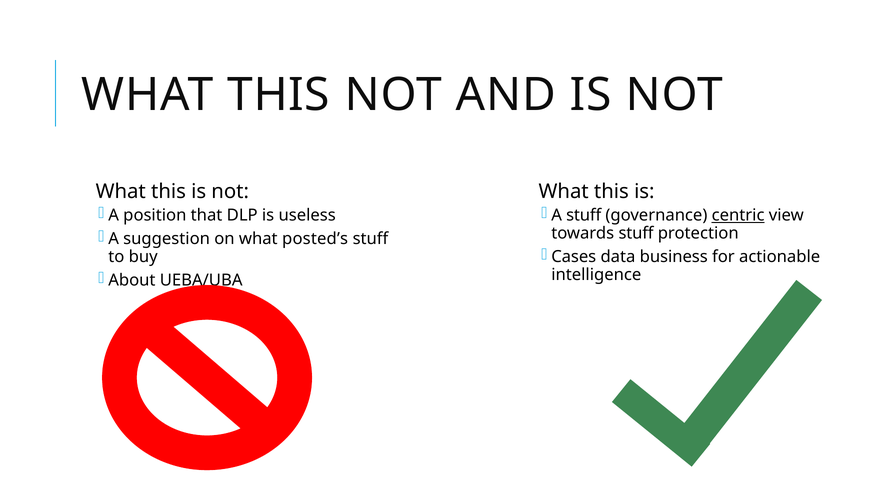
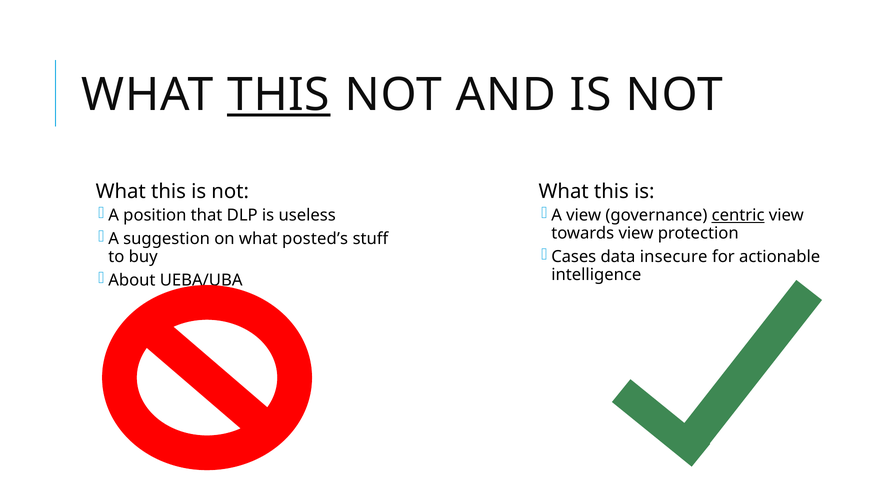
THIS underline: none -> present (279, 95)
A stuff: stuff -> view (584, 216)
towards stuff: stuff -> view (636, 234)
business: business -> insecure (674, 257)
